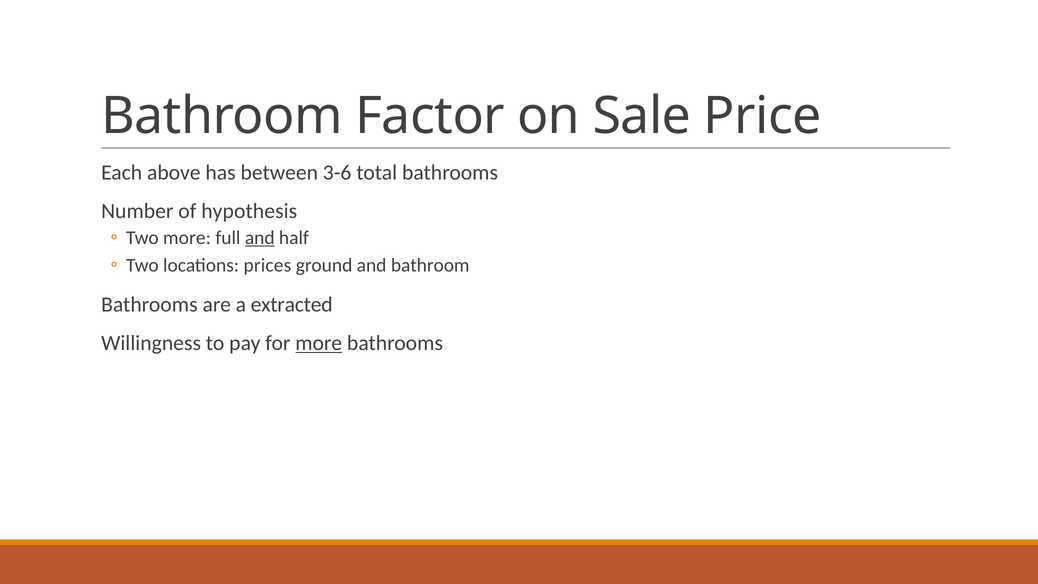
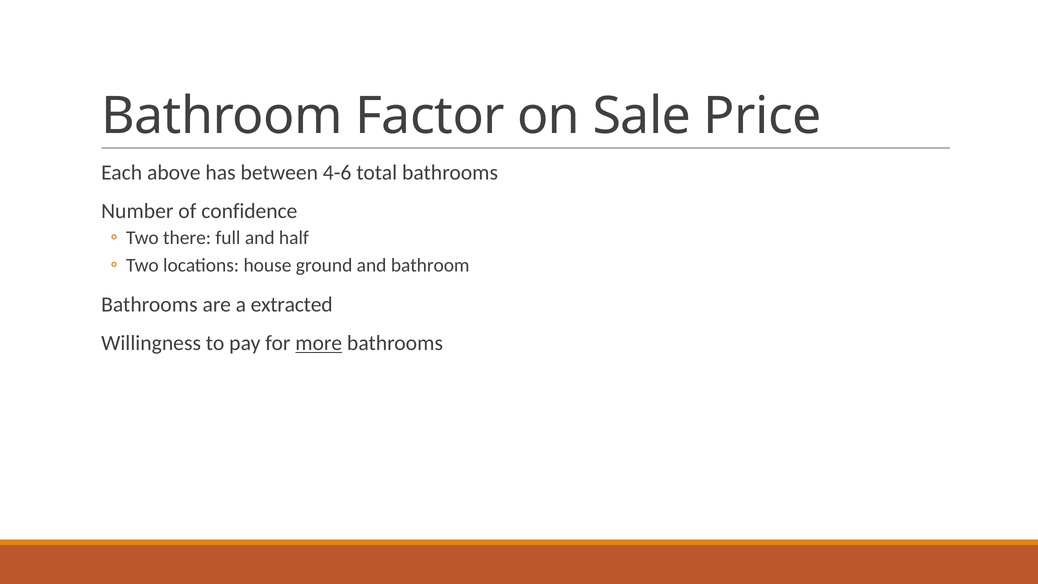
3-6: 3-6 -> 4-6 (337, 173)
hypothesis: hypothesis -> confidence (249, 211)
Two more: more -> there (187, 238)
and underline: present -> none (260, 238)
prices: prices -> house (267, 265)
